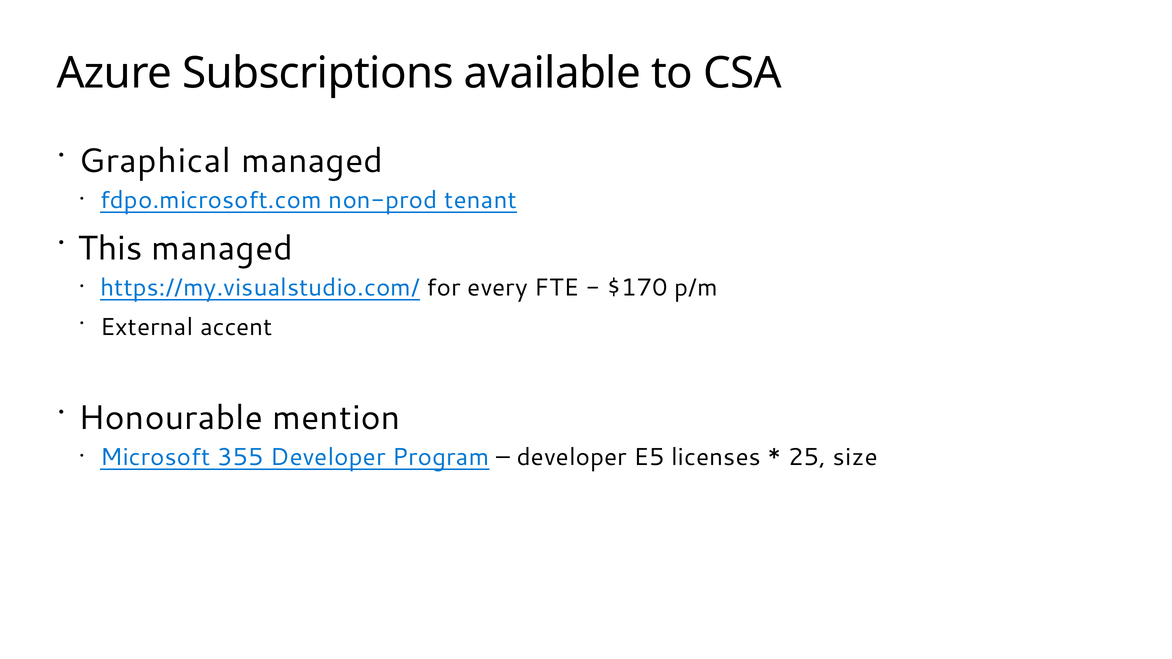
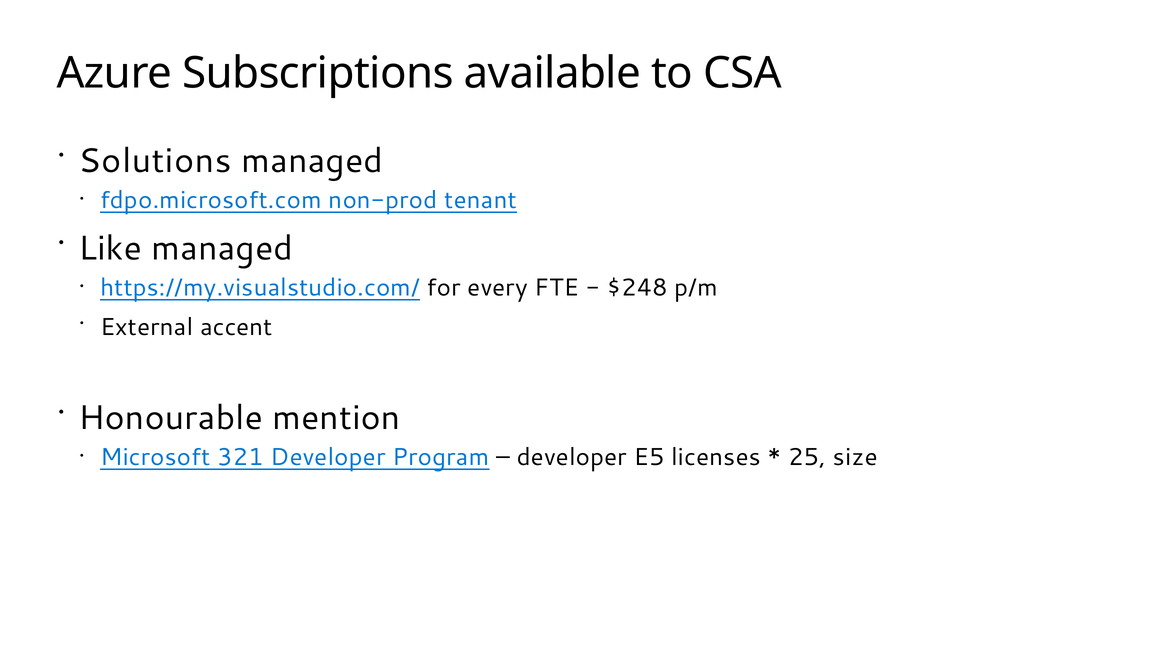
Graphical: Graphical -> Solutions (155, 161)
This: This -> Like (110, 248)
$170: $170 -> $248 (637, 288)
355: 355 -> 321 (240, 457)
